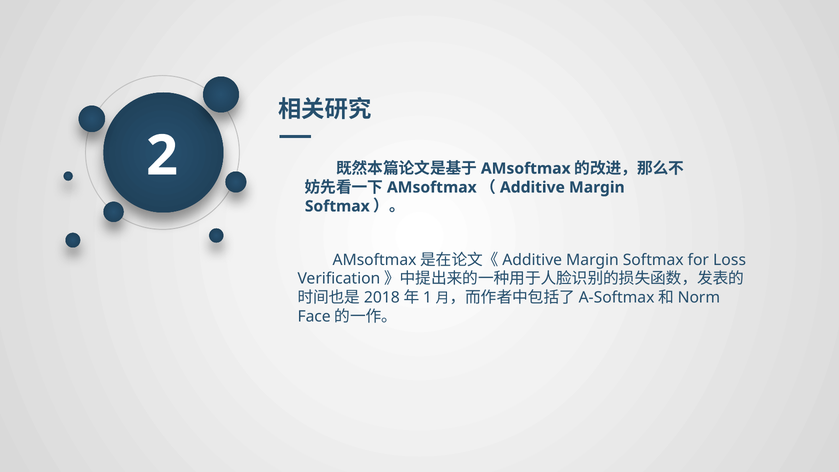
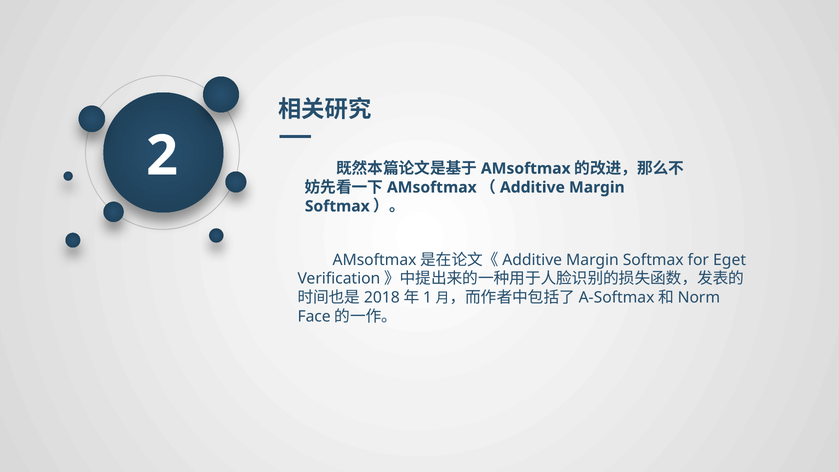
Loss: Loss -> Eget (730, 260)
